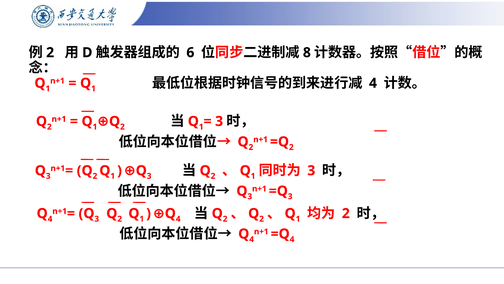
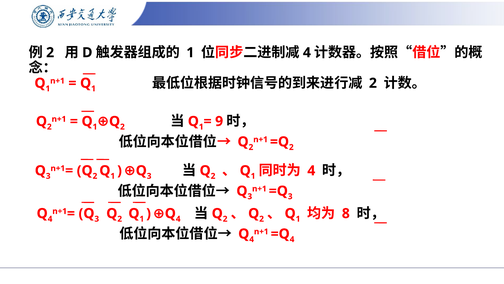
6: 6 -> 1 (190, 52)
8: 8 -> 4 (307, 52)
4: 4 -> 2 (373, 83)
3: 3 -> 9 (219, 121)
3: 3 -> 4 (311, 170)
2: 2 -> 8 (346, 213)
